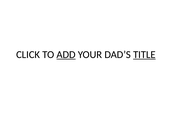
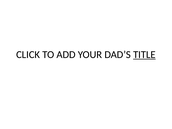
ADD underline: present -> none (66, 55)
